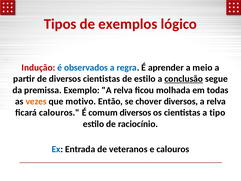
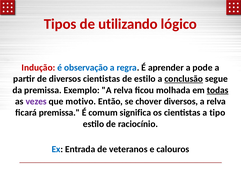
exemplos: exemplos -> utilizando (128, 24)
observados: observados -> observação (86, 67)
meio: meio -> pode (203, 67)
todas underline: none -> present (218, 90)
vezes colour: orange -> purple (36, 101)
ficará calouros: calouros -> premissa (59, 112)
comum diversos: diversos -> significa (135, 112)
